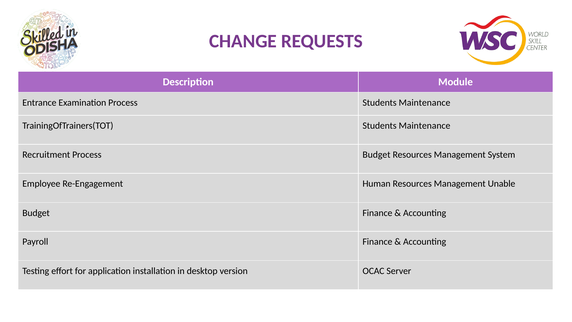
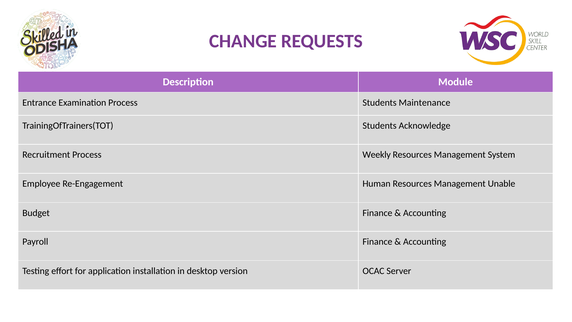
TrainingOfTrainers(TOT Students Maintenance: Maintenance -> Acknowledge (425, 126)
Process Budget: Budget -> Weekly (377, 155)
